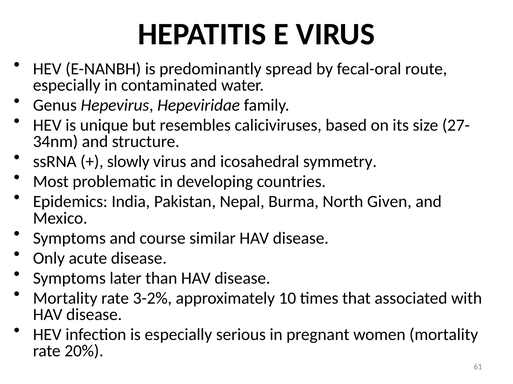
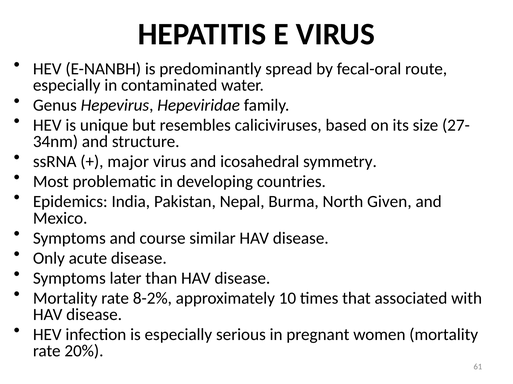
slowly: slowly -> major (128, 162)
3-2%: 3-2% -> 8-2% (152, 299)
